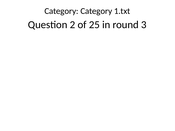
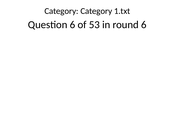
Question 2: 2 -> 6 (72, 25)
25: 25 -> 53 (94, 25)
round 3: 3 -> 6 (144, 25)
